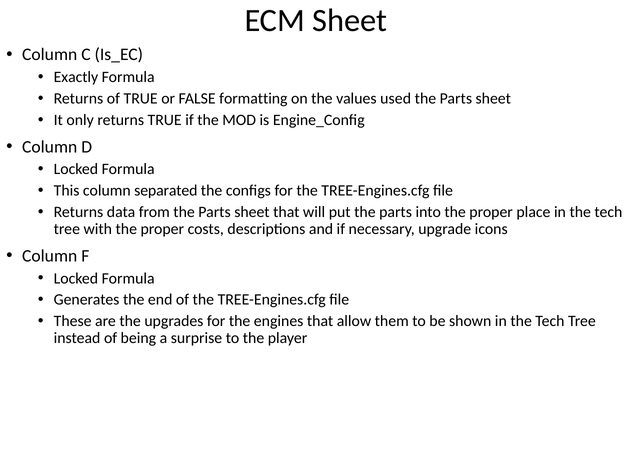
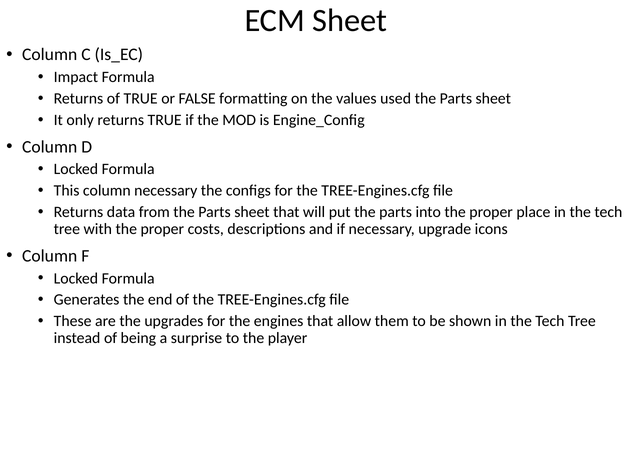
Exactly: Exactly -> Impact (76, 77)
column separated: separated -> necessary (166, 191)
